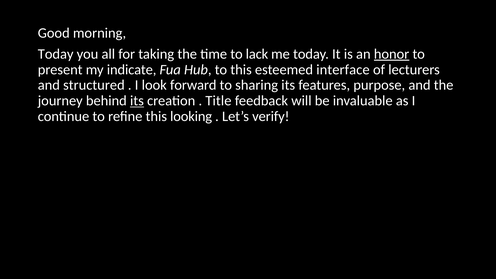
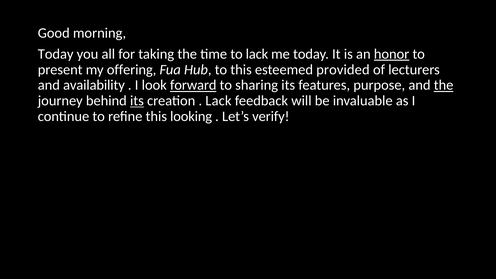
indicate: indicate -> offering (132, 70)
interface: interface -> provided (343, 70)
structured: structured -> availability (94, 85)
forward underline: none -> present (193, 85)
the underline: none -> present (444, 85)
Title: Title -> Lack (218, 101)
